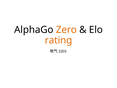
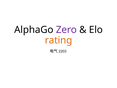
Zero colour: orange -> purple (66, 30)
